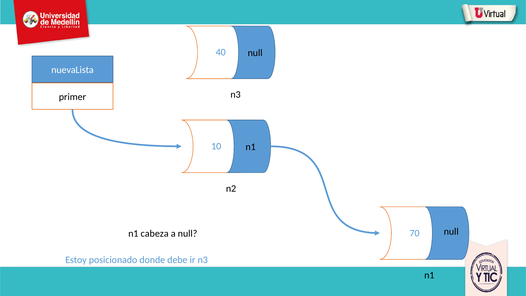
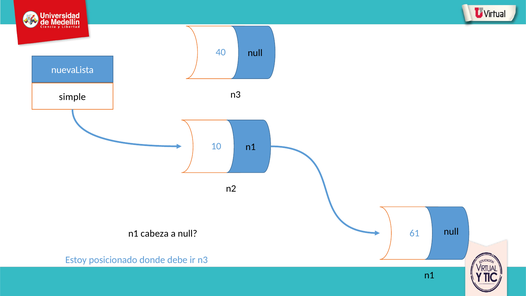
primer: primer -> simple (72, 97)
70: 70 -> 61 (415, 233)
